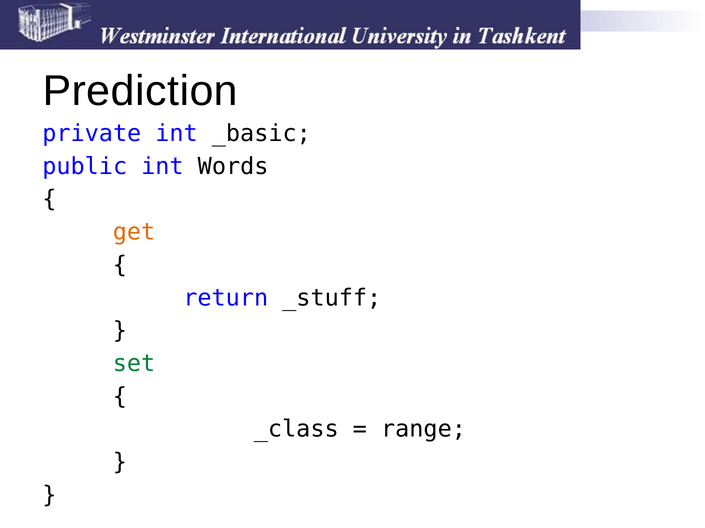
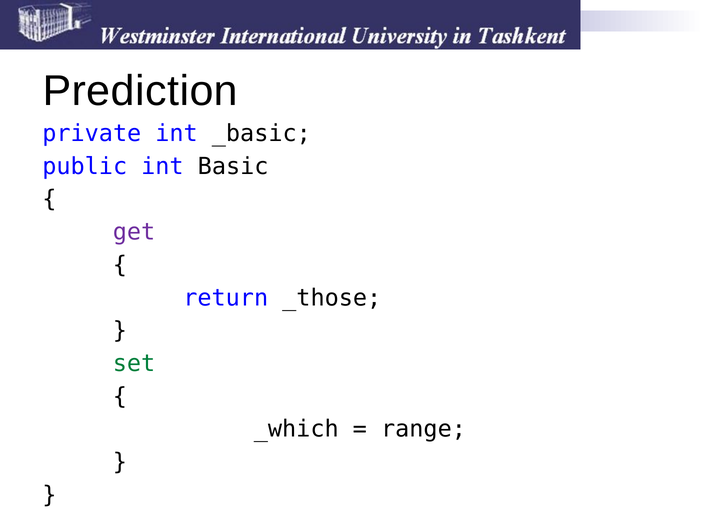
Words: Words -> Basic (233, 167)
get colour: orange -> purple (134, 232)
_stuff: _stuff -> _those (332, 298)
_class: _class -> _which (296, 430)
